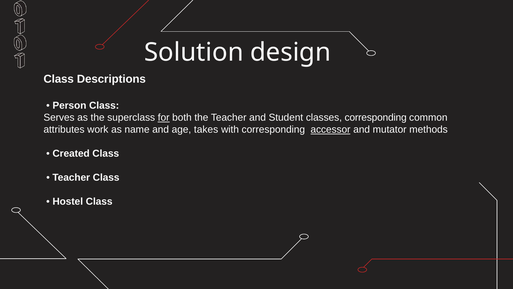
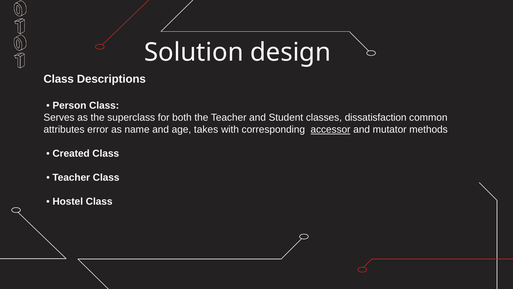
for underline: present -> none (164, 117)
classes corresponding: corresponding -> dissatisfaction (376, 117)
work: work -> error (98, 129)
